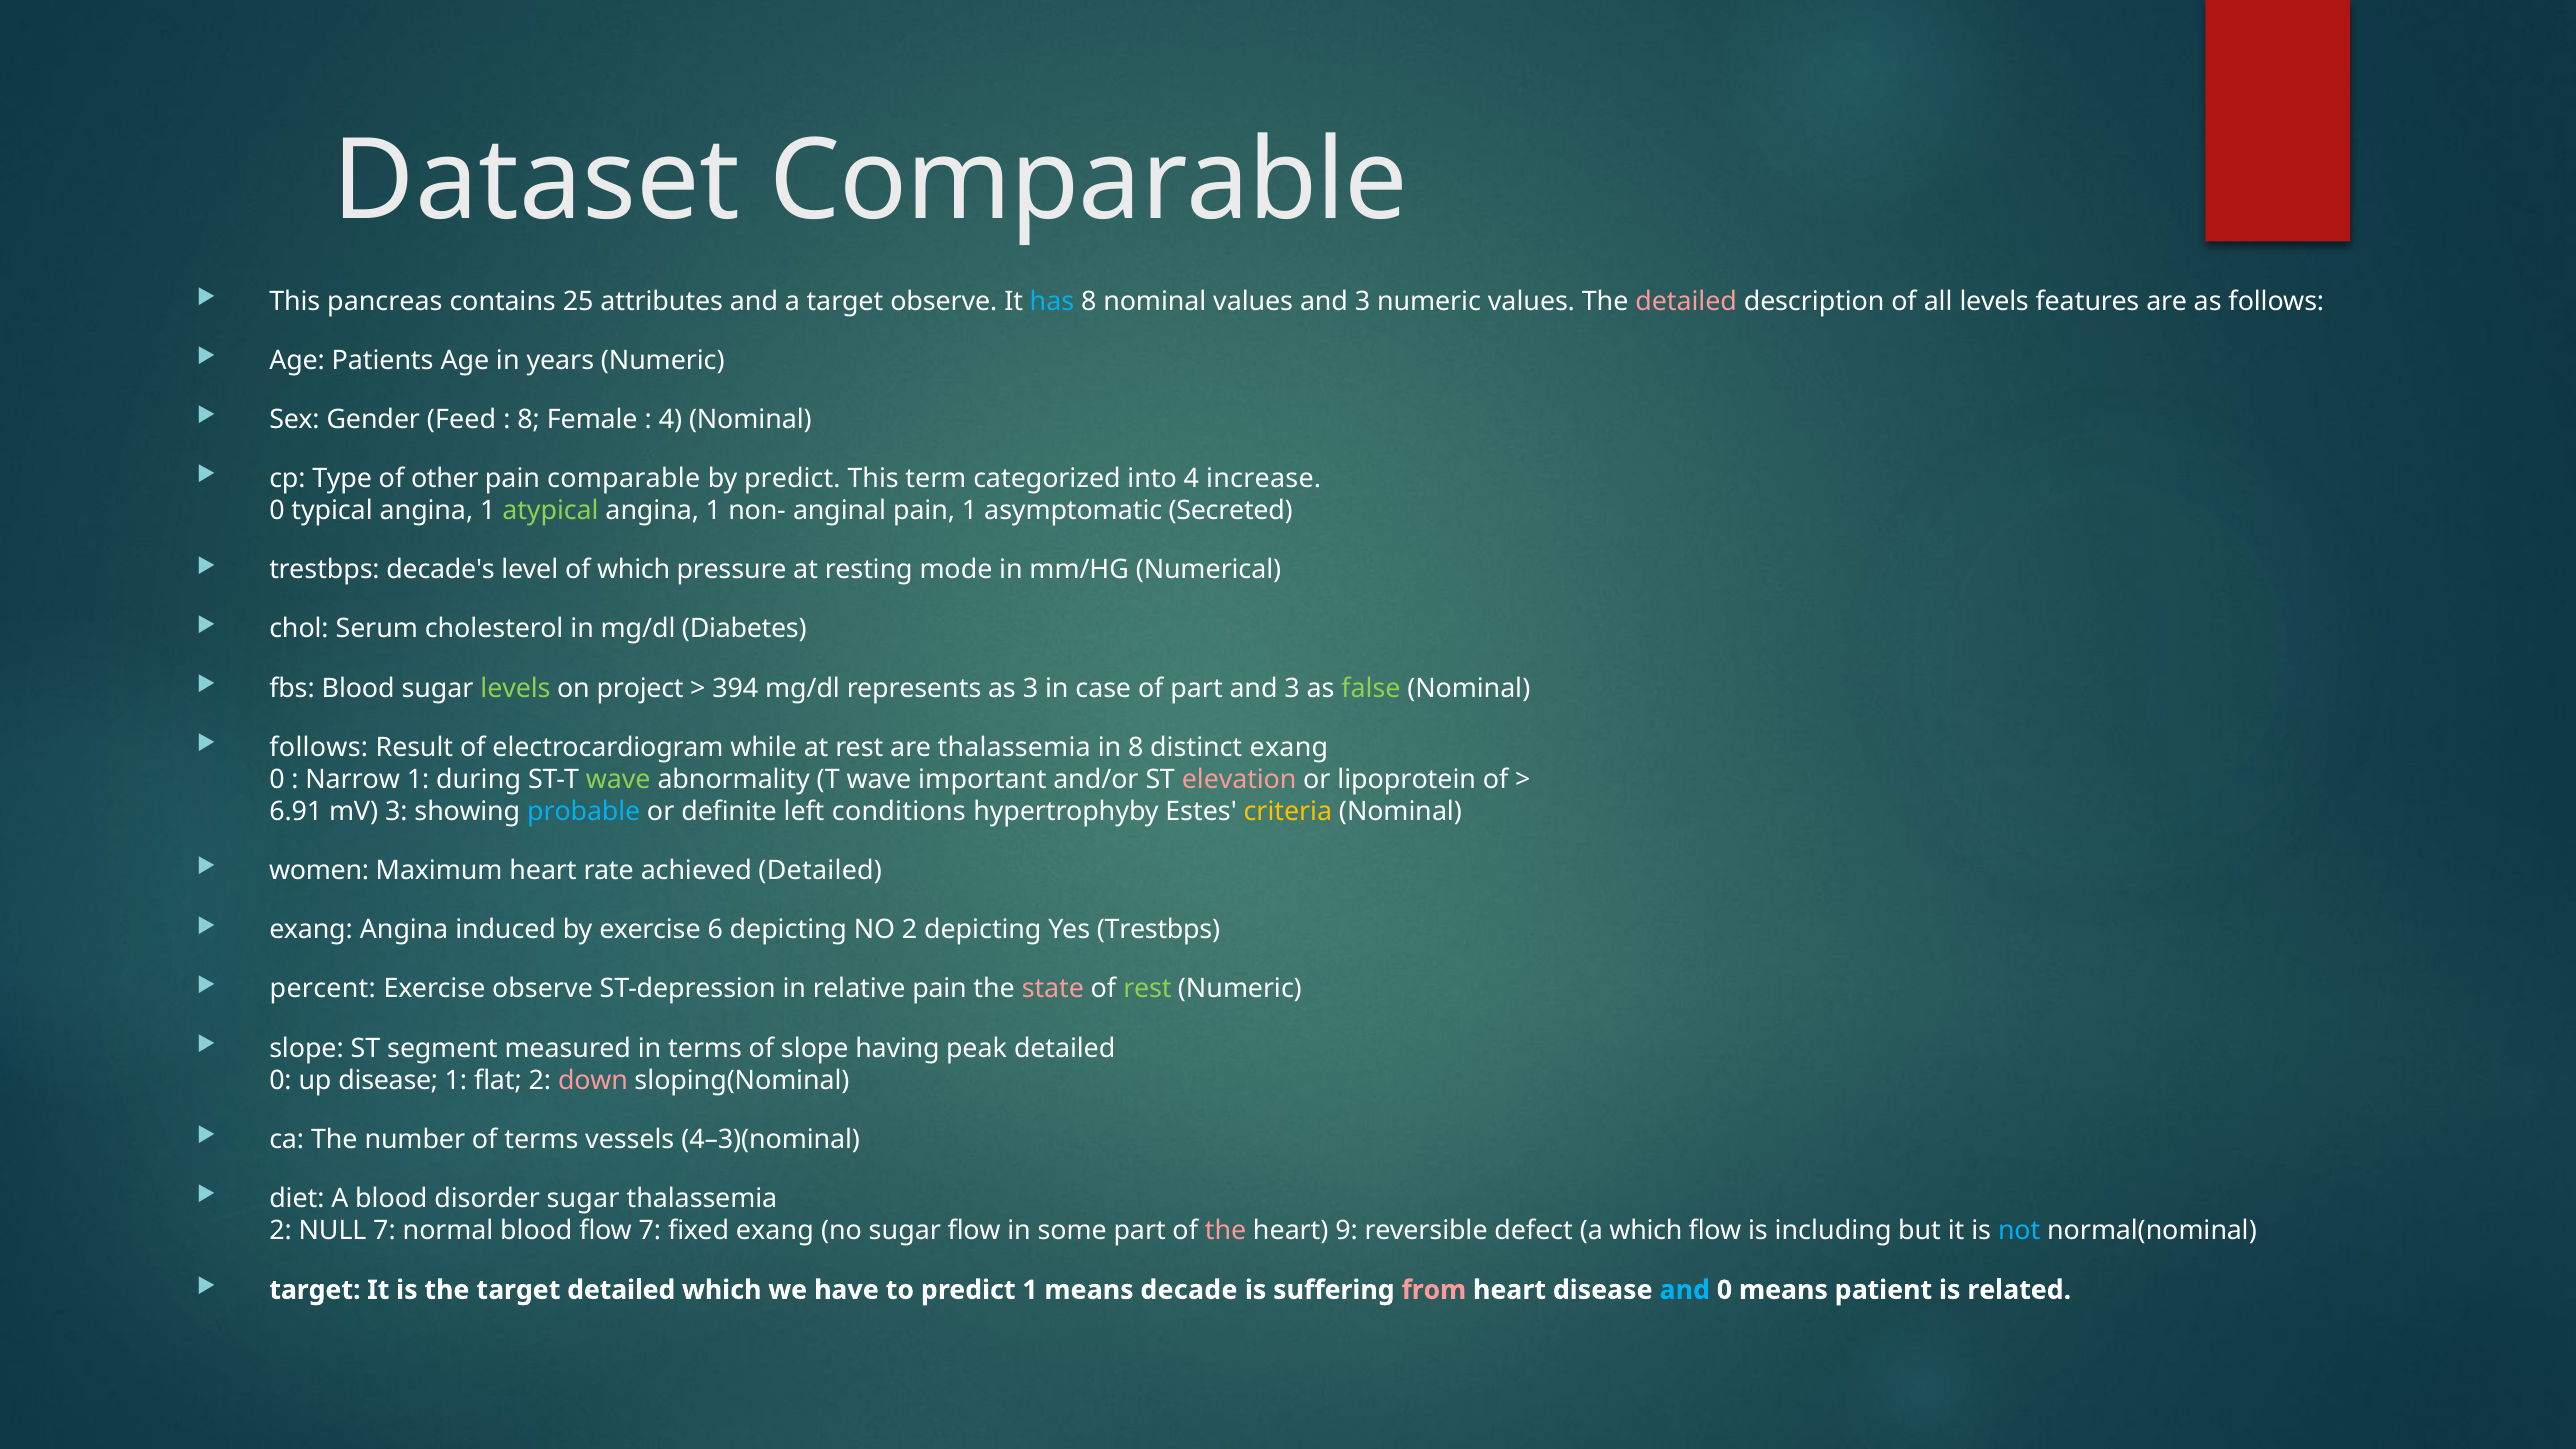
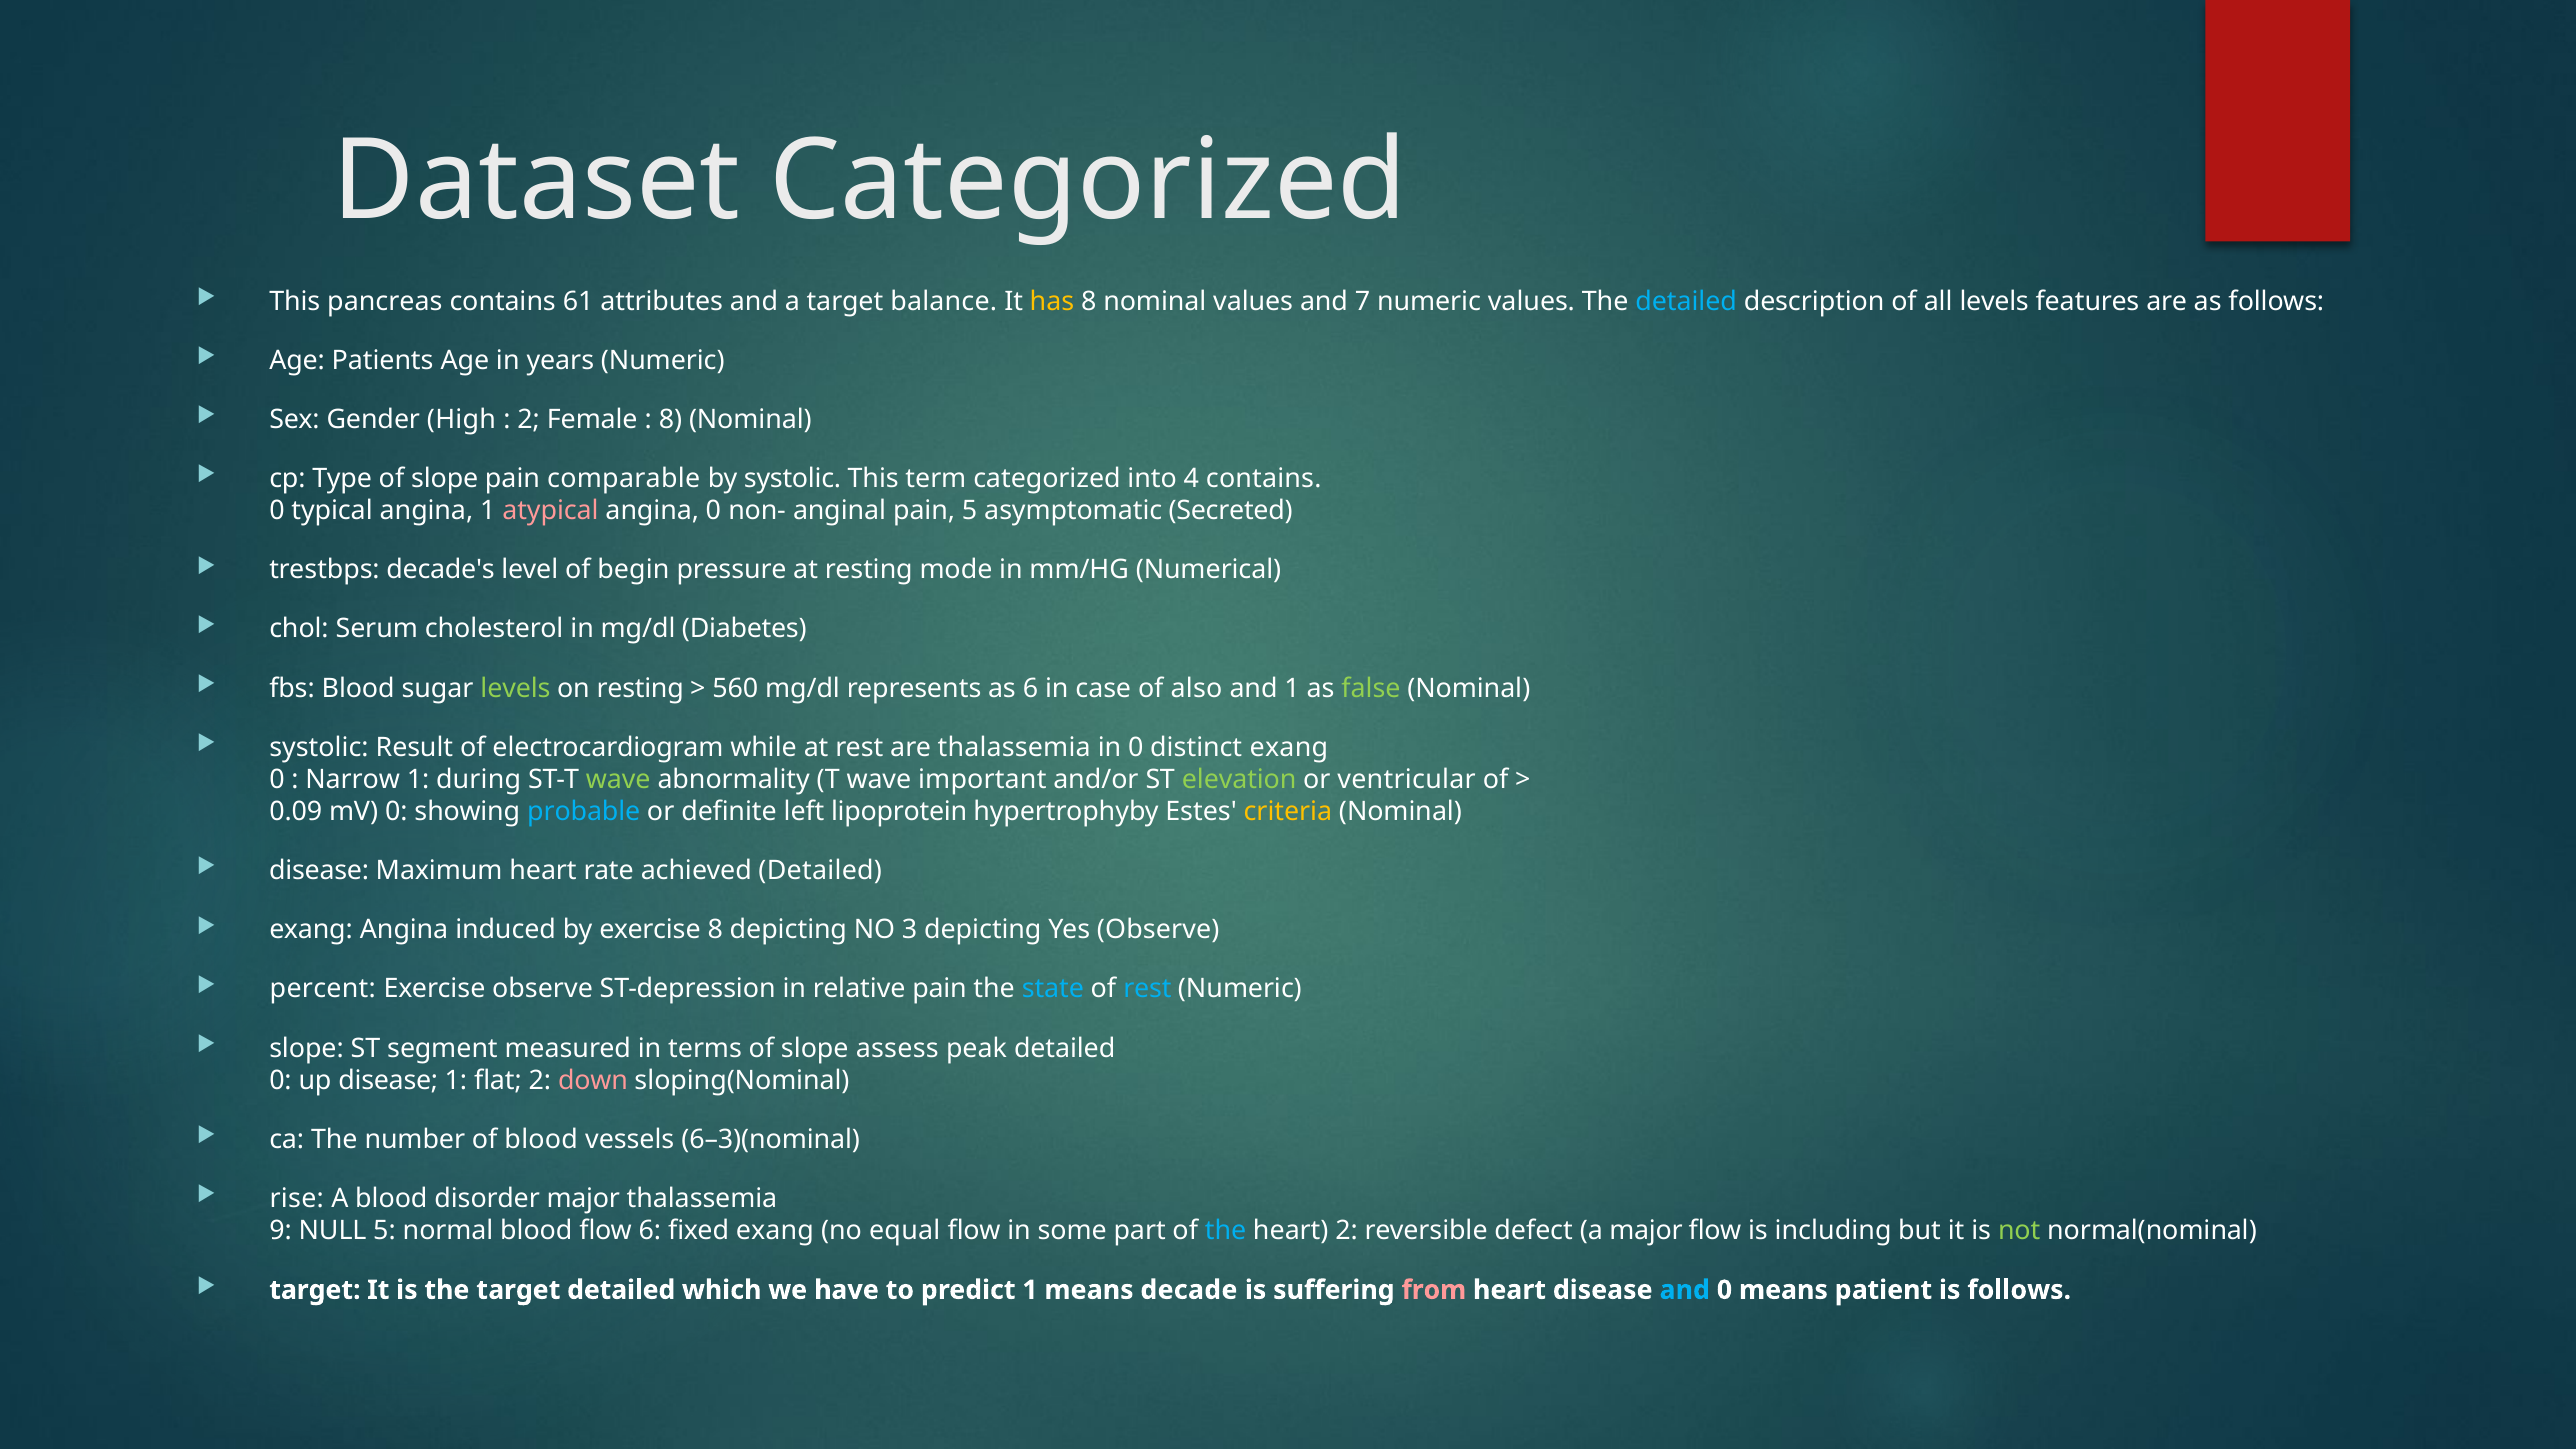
Dataset Comparable: Comparable -> Categorized (1088, 182)
25: 25 -> 61 (578, 301)
target observe: observe -> balance (944, 301)
has colour: light blue -> yellow (1052, 301)
values and 3: 3 -> 7 (1363, 301)
detailed colour: pink -> light blue (1686, 301)
Feed: Feed -> High (462, 420)
8: 8 -> 2 (529, 420)
4: 4 -> 8 (670, 420)
Type of other: other -> slope (445, 479)
by predict: predict -> systolic (793, 479)
4 increase: increase -> contains (1264, 479)
atypical colour: light green -> pink (550, 511)
1: 1 -> 0 (713, 511)
pain 1: 1 -> 5 (970, 511)
of which: which -> begin (633, 570)
on project: project -> resting (640, 688)
394: 394 -> 560 (735, 688)
as 3: 3 -> 6 (1031, 688)
of part: part -> also (1196, 688)
3: 3 -> 1 (1292, 688)
follows: follows -> systolic (319, 747)
in 8: 8 -> 0 (1136, 747)
elevation colour: pink -> light green (1239, 780)
lipoprotein: lipoprotein -> ventricular (1407, 780)
6.91: 6.91 -> 0.09 (296, 812)
mV 3: 3 -> 0 (396, 812)
conditions: conditions -> lipoprotein (899, 812)
women: women -> disease (319, 871)
exercise 6: 6 -> 8 (715, 930)
NO 2: 2 -> 3 (910, 930)
Yes Trestbps: Trestbps -> Observe (1158, 930)
state colour: pink -> light blue (1053, 989)
rest colour: light green -> light blue (1147, 989)
having: having -> assess (897, 1048)
of terms: terms -> blood (541, 1140)
4–3)(nominal: 4–3)(nominal -> 6–3)(nominal (771, 1140)
diet: diet -> rise (297, 1199)
disorder sugar: sugar -> major (583, 1199)
2: 2 -> 9 (280, 1231)
NULL 7: 7 -> 5 (385, 1231)
flow 7: 7 -> 6 (650, 1231)
no sugar: sugar -> equal (905, 1231)
the colour: pink -> light blue (1226, 1231)
heart 9: 9 -> 2 (1347, 1231)
a which: which -> major (1646, 1231)
not colour: light blue -> light green (2019, 1231)
is related: related -> follows (2019, 1290)
